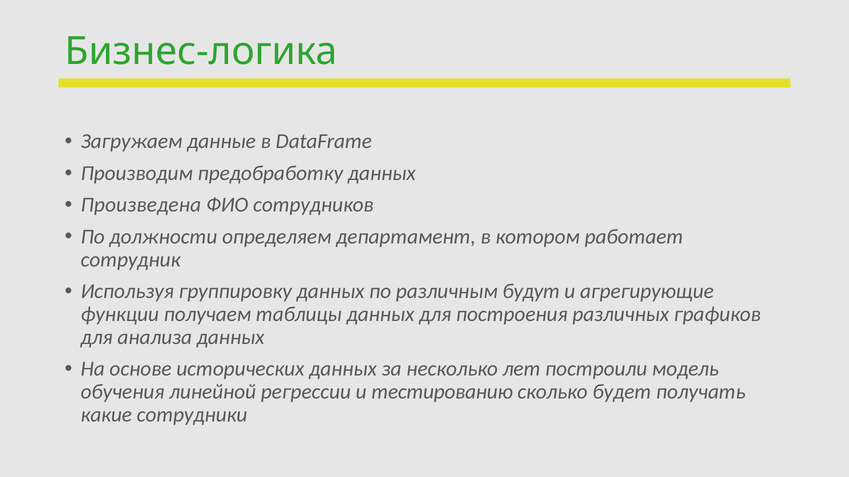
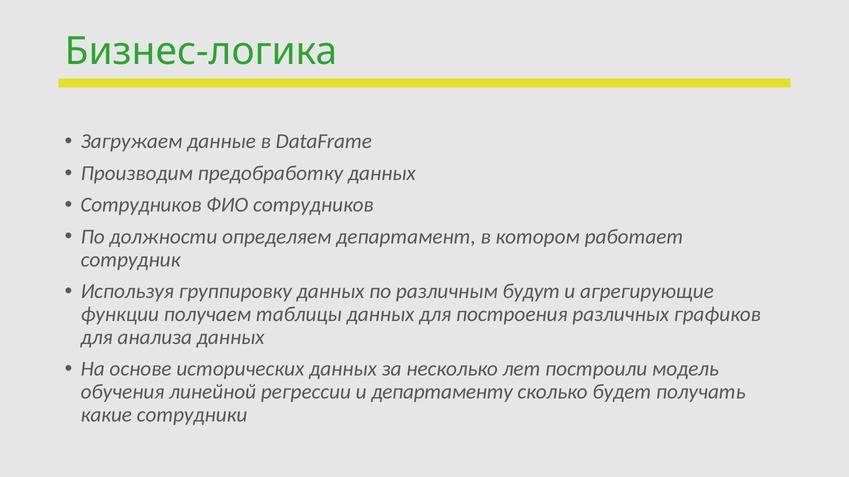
Произведена: Произведена -> Сотрудников (141, 205)
тестированию: тестированию -> департаменту (442, 392)
